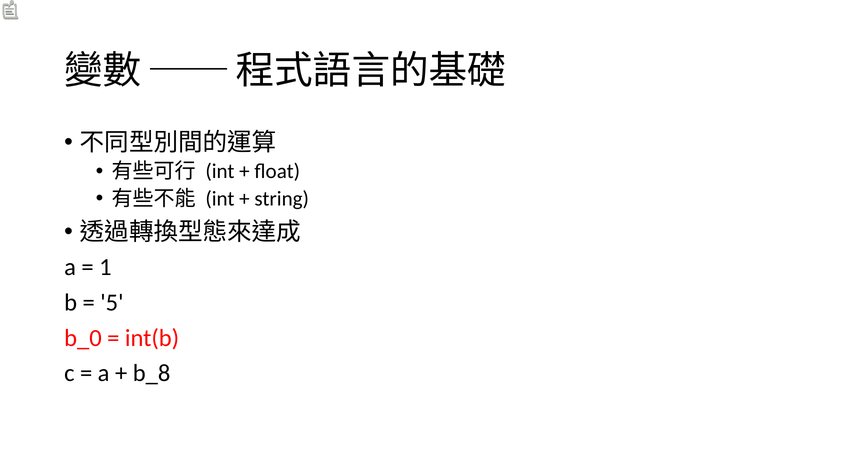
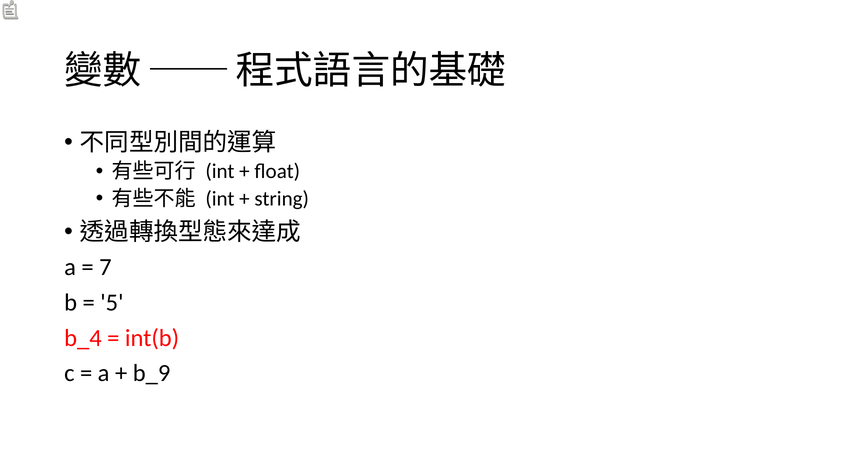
1: 1 -> 7 (105, 267)
b_0: b_0 -> b_4 (83, 338)
b_8: b_8 -> b_9 (152, 373)
